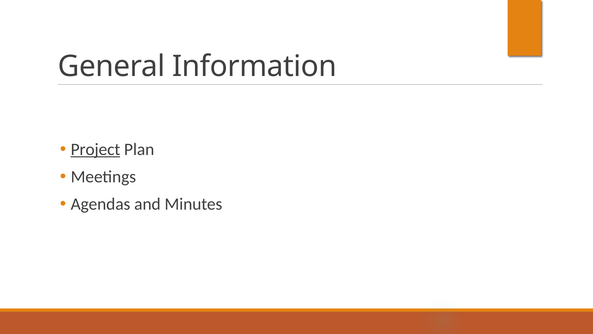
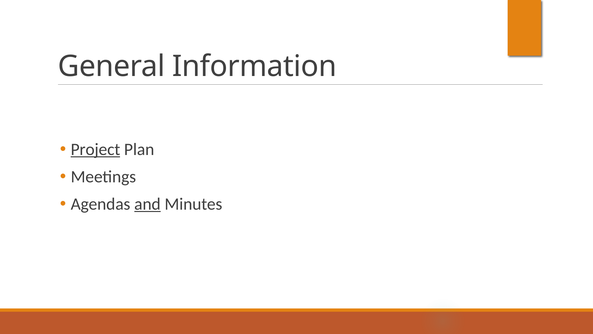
and underline: none -> present (147, 204)
